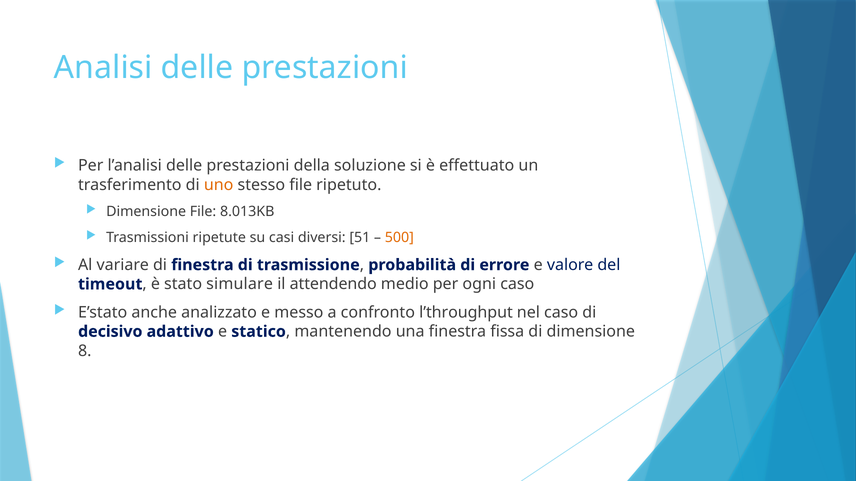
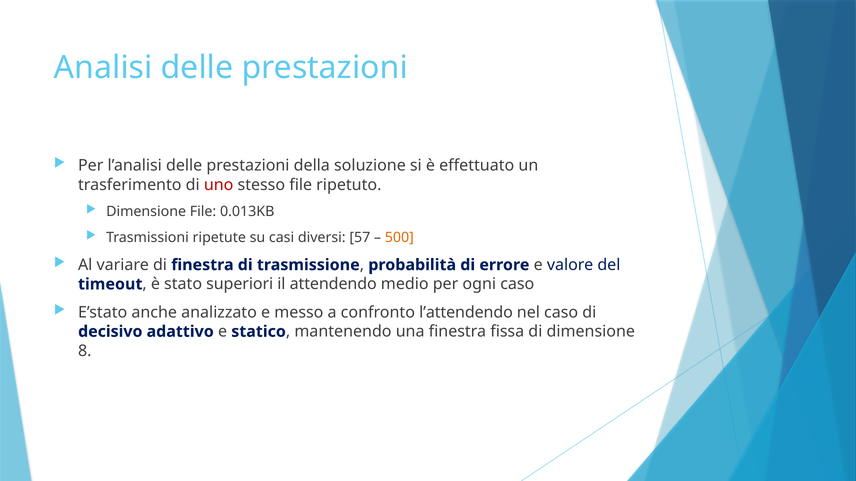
uno colour: orange -> red (219, 185)
8.013KB: 8.013KB -> 0.013KB (247, 212)
51: 51 -> 57 (360, 238)
simulare: simulare -> superiori (240, 284)
l’throughput: l’throughput -> l’attendendo (466, 313)
